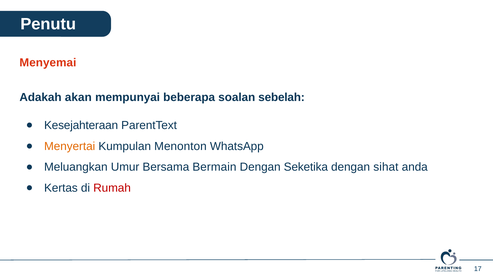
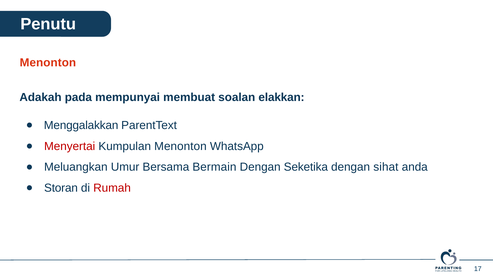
Menyemai: Menyemai -> Menonton (48, 63)
akan: akan -> pada (78, 98)
beberapa: beberapa -> membuat (189, 98)
sebelah: sebelah -> elakkan (281, 98)
Kesejahteraan: Kesejahteraan -> Menggalakkan (81, 125)
Menyertai colour: orange -> red (70, 146)
Kertas: Kertas -> Storan (61, 188)
